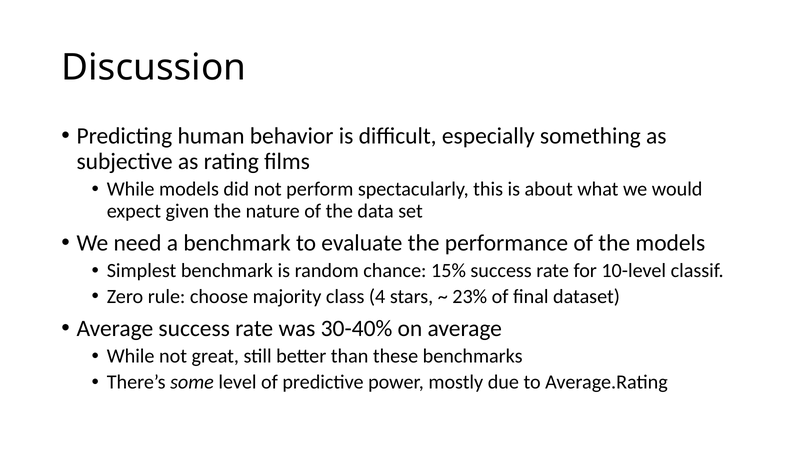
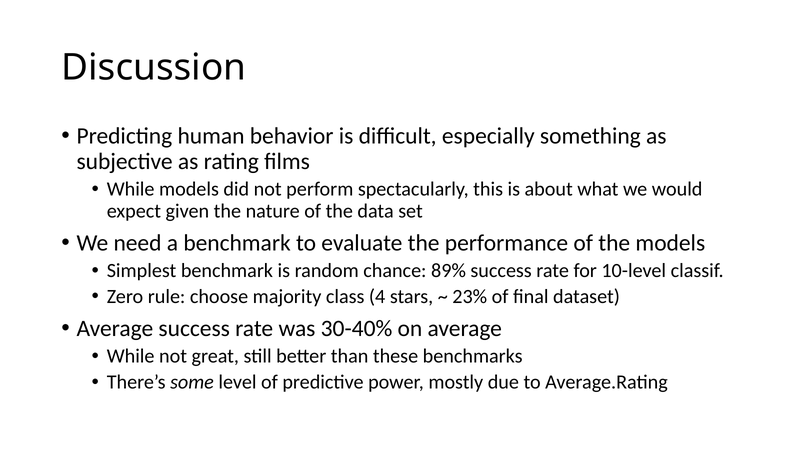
15%: 15% -> 89% (449, 271)
